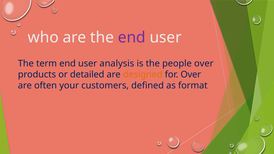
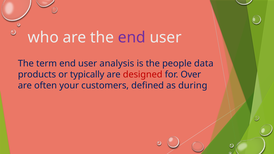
people over: over -> data (204, 64)
detailed: detailed -> typically (87, 75)
designed colour: orange -> red (143, 75)
format: format -> during (193, 86)
